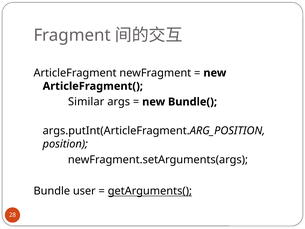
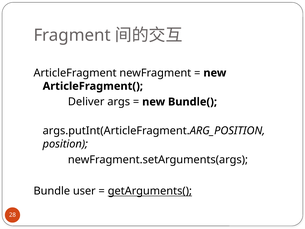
Similar: Similar -> Deliver (86, 102)
